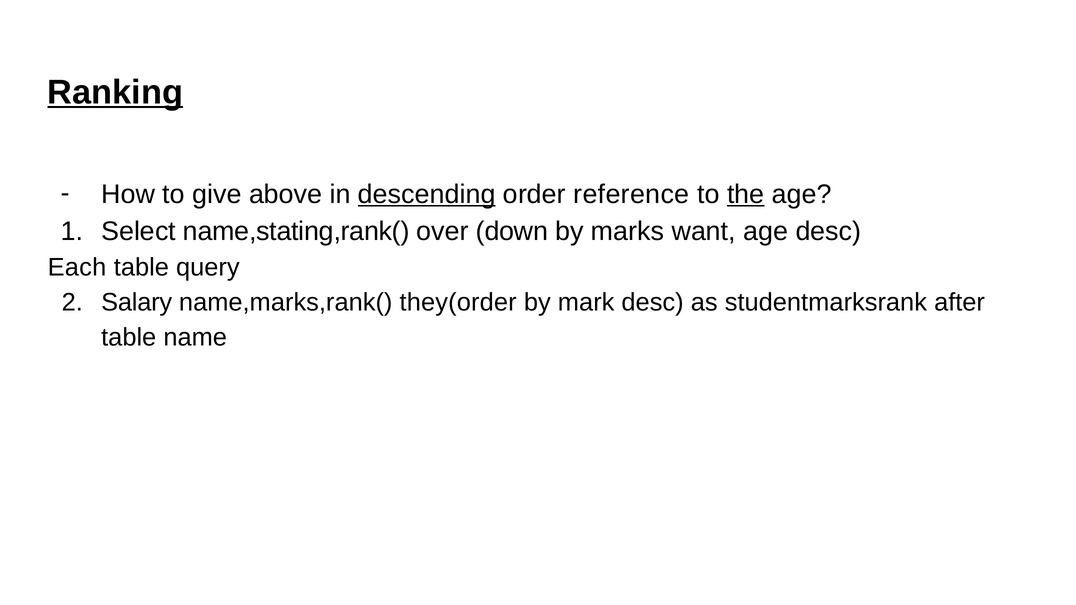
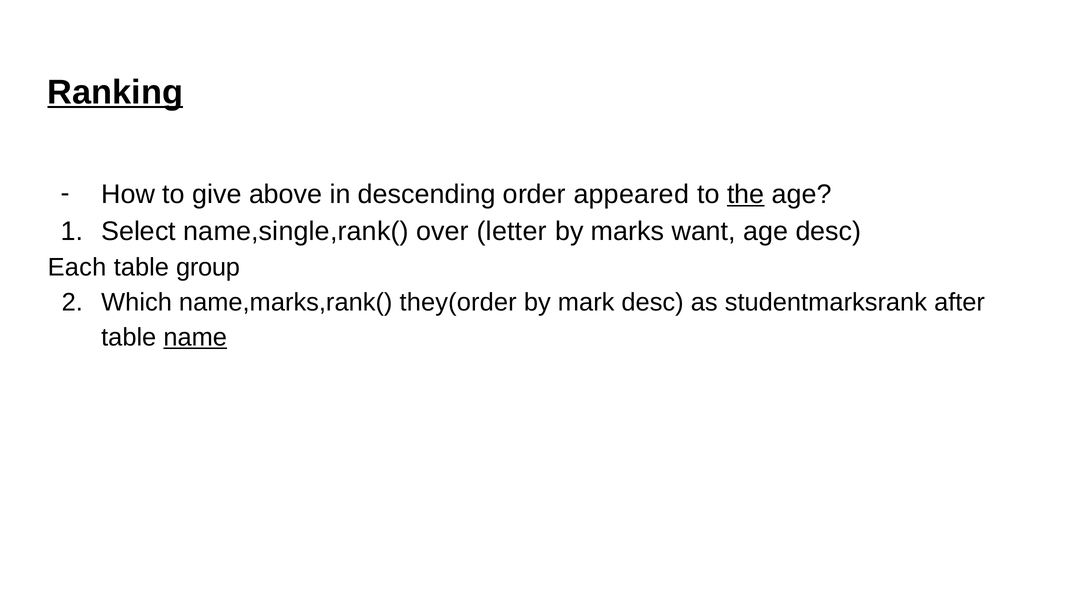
descending underline: present -> none (427, 194)
reference: reference -> appeared (631, 194)
name,stating,rank(: name,stating,rank( -> name,single,rank( (296, 231)
down: down -> letter (512, 231)
query: query -> group (208, 267)
Salary: Salary -> Which (137, 303)
name underline: none -> present (195, 338)
